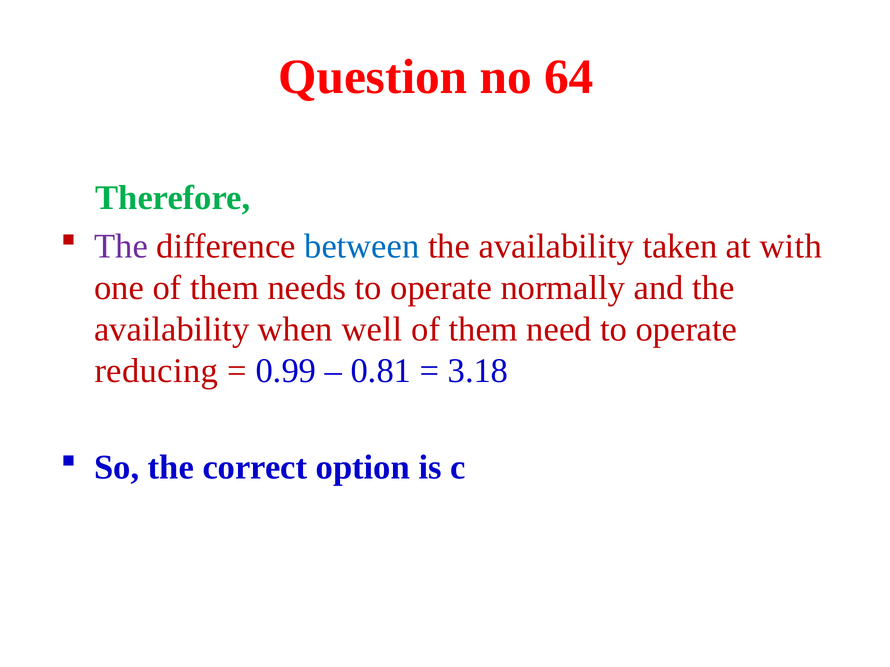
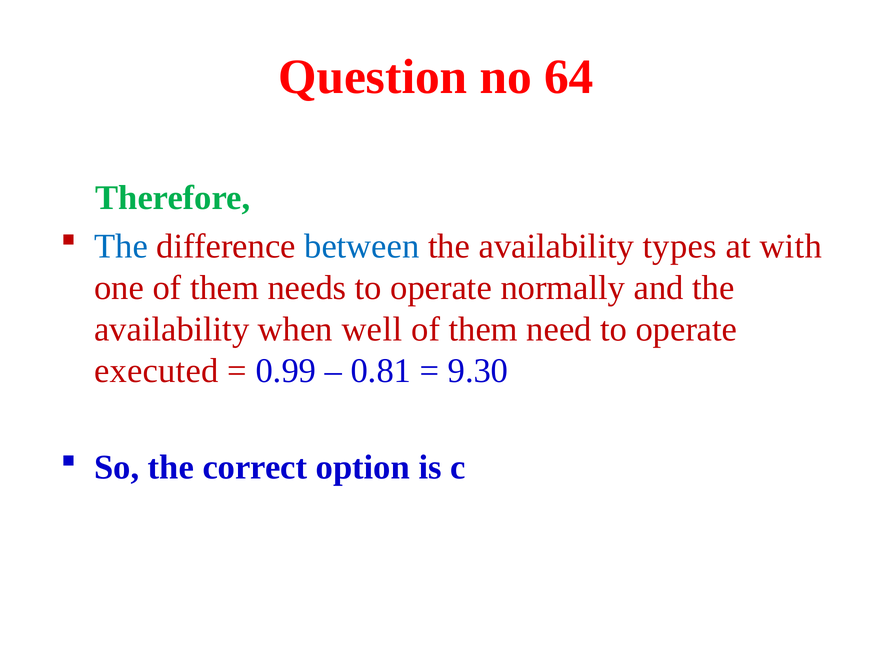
The colour: purple -> blue (121, 247)
taken: taken -> types (680, 247)
reducing: reducing -> executed (156, 371)
3.18: 3.18 -> 9.30 (478, 371)
